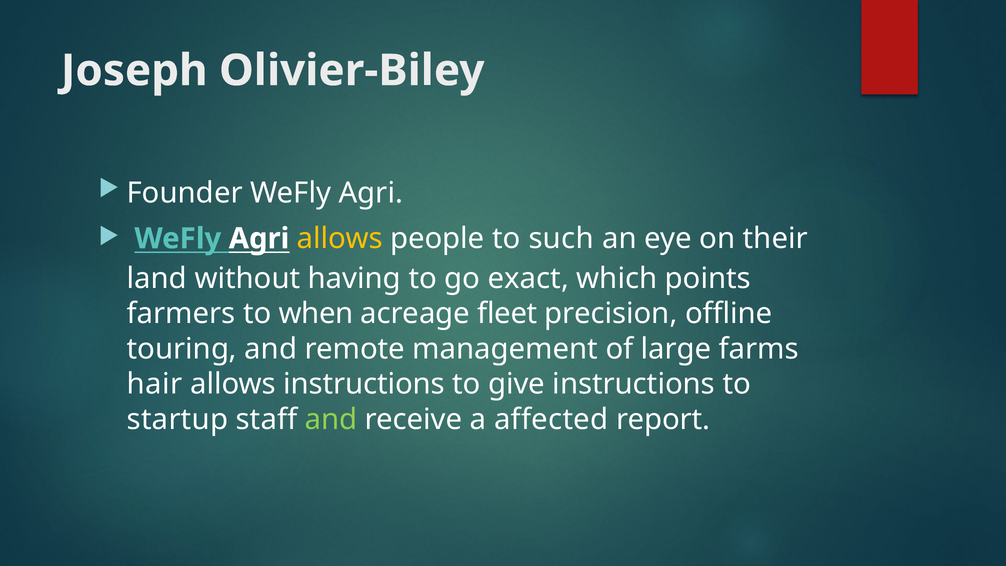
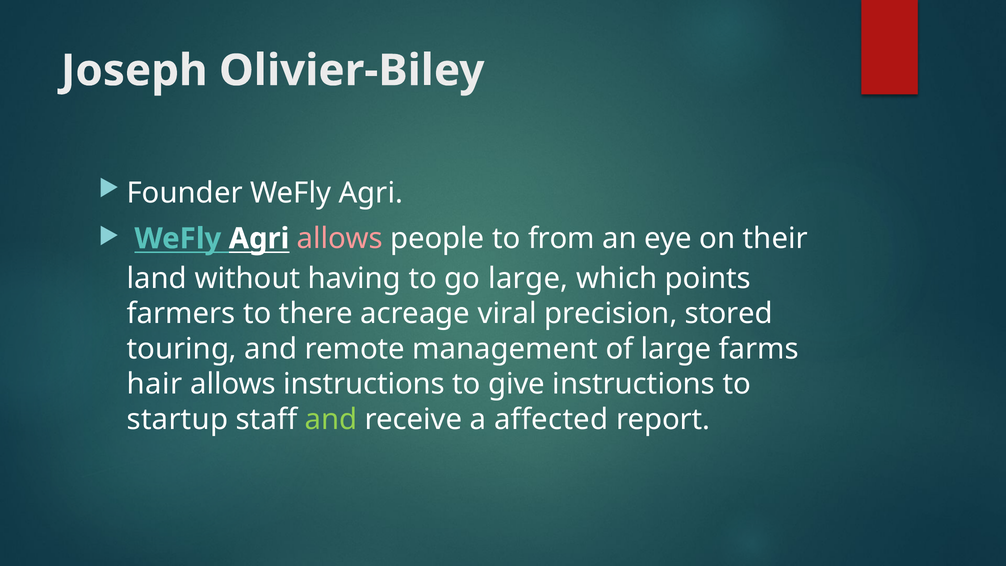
allows colour: yellow -> pink (340, 239)
such: such -> from (561, 239)
go exact: exact -> large (528, 278)
when: when -> there (316, 314)
fleet: fleet -> viral (507, 314)
offline: offline -> stored (729, 314)
